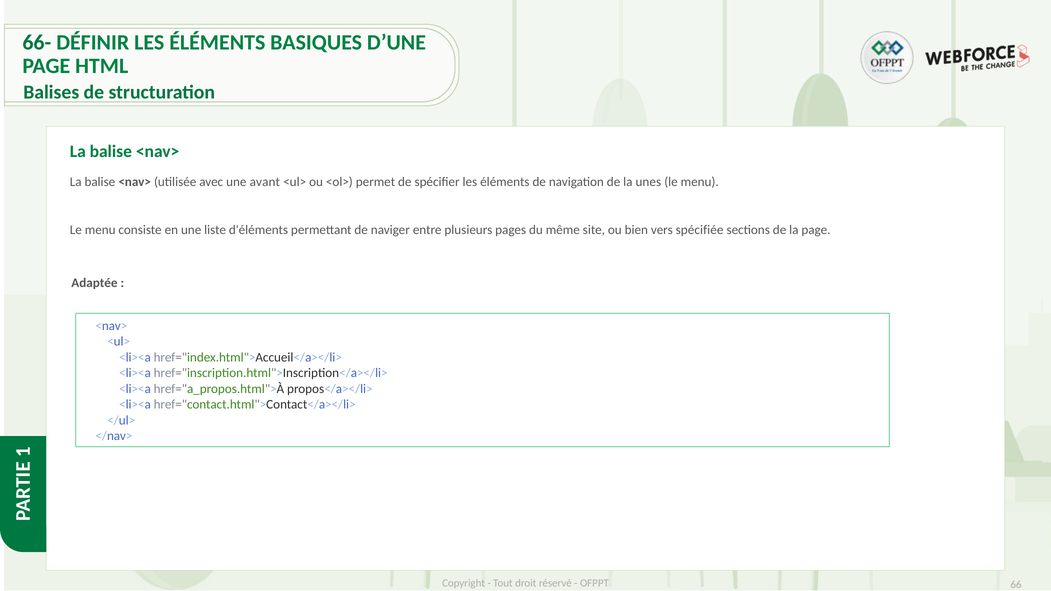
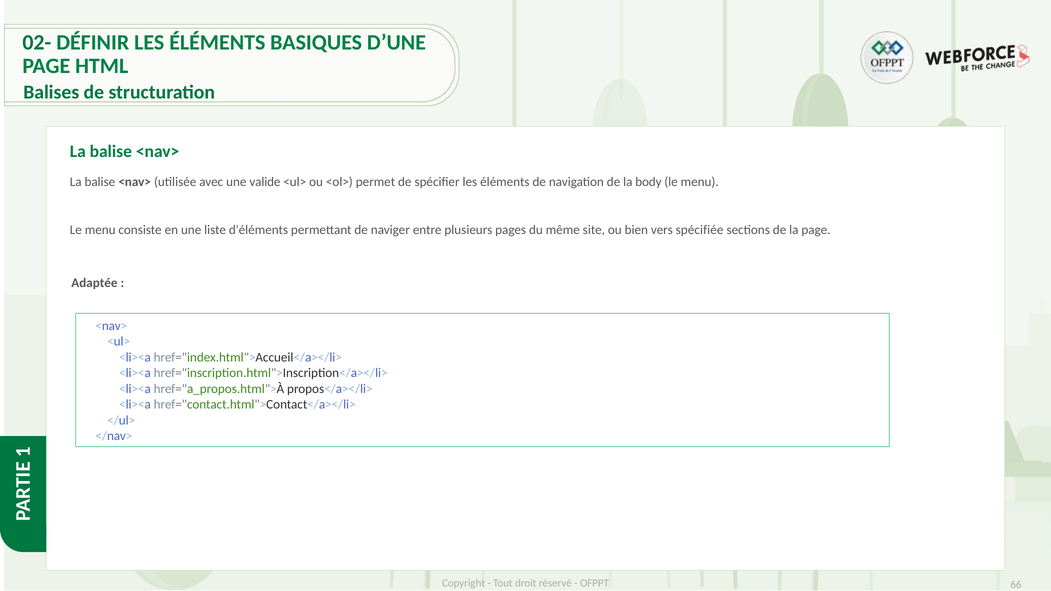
66-: 66- -> 02- (37, 42)
avant: avant -> valide (265, 182)
unes: unes -> body (648, 182)
